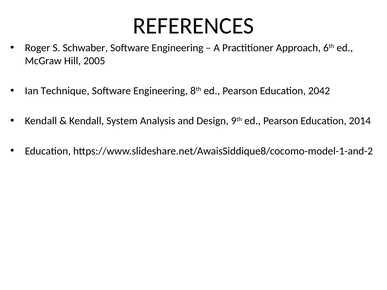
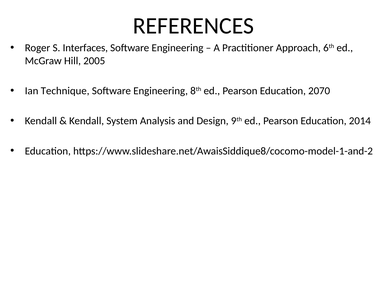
Schwaber: Schwaber -> Interfaces (85, 48)
2042: 2042 -> 2070 (319, 91)
